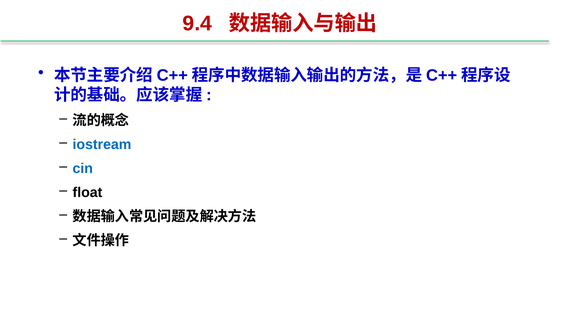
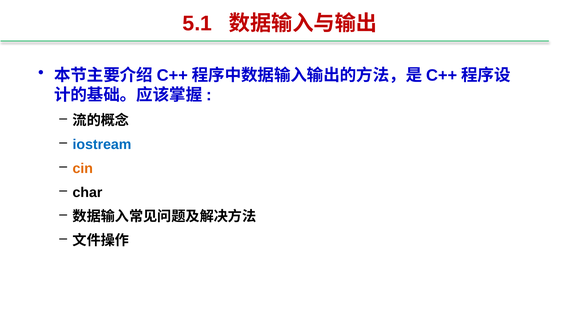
9.4: 9.4 -> 5.1 (197, 24)
cin colour: blue -> orange (83, 168)
float: float -> char (87, 192)
